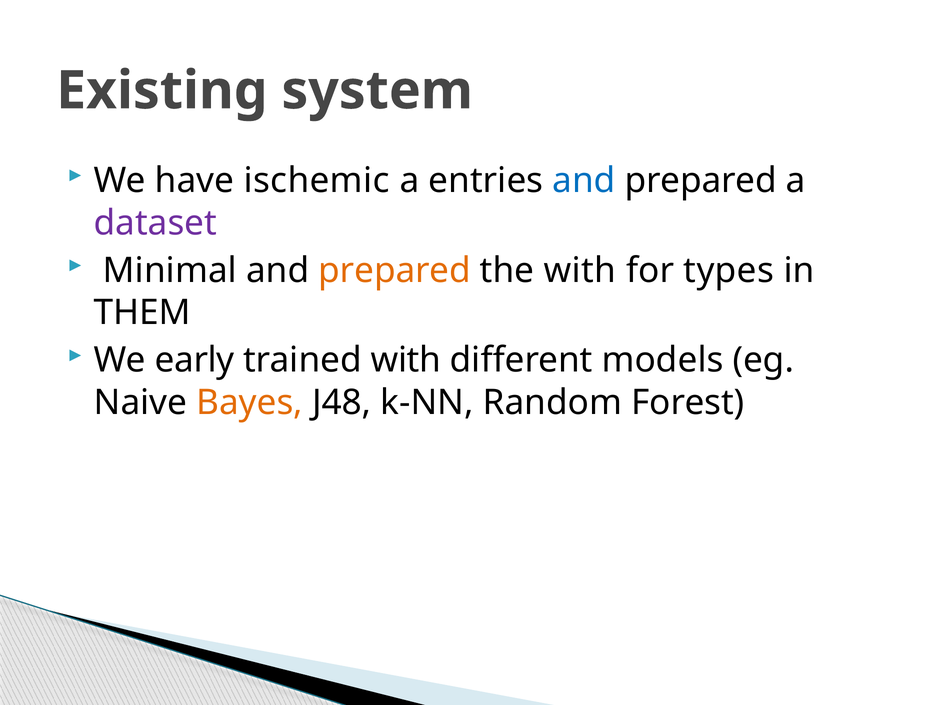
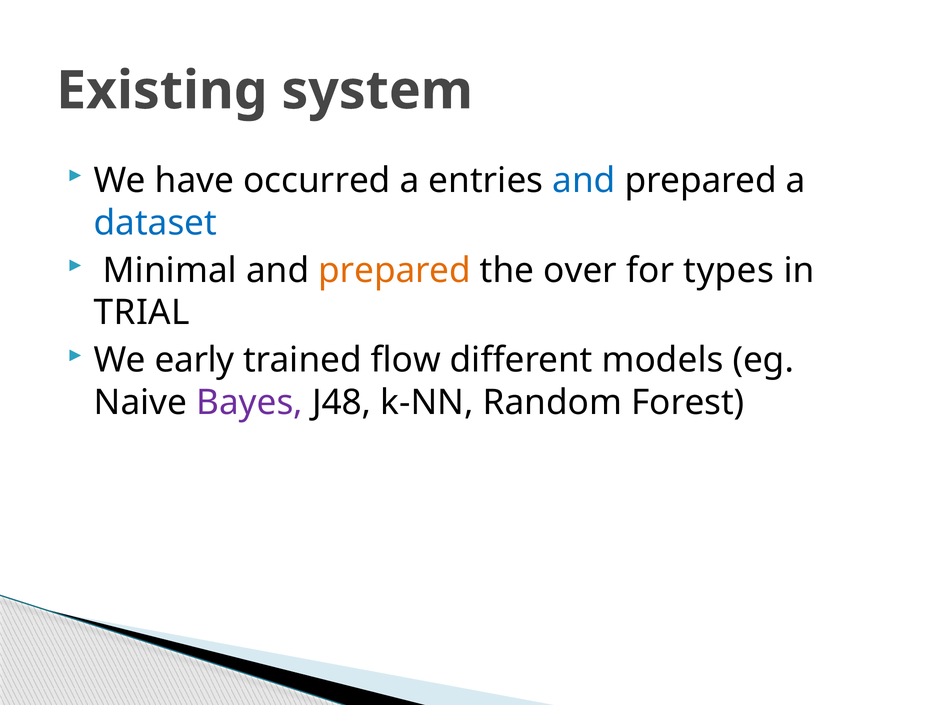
ischemic: ischemic -> occurred (317, 180)
dataset colour: purple -> blue (155, 223)
the with: with -> over (580, 270)
THEM: THEM -> TRIAL (142, 312)
trained with: with -> flow (406, 360)
Bayes colour: orange -> purple (250, 402)
